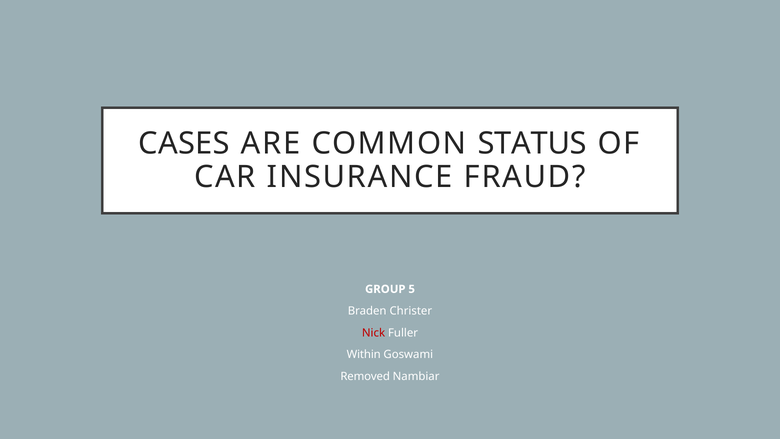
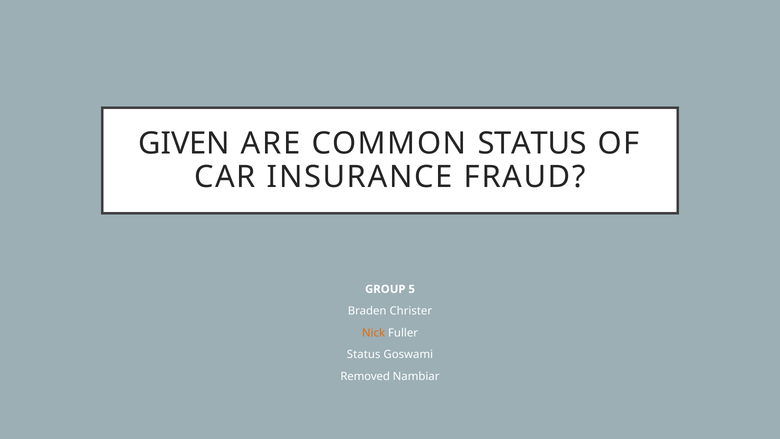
CASES: CASES -> GIVEN (184, 143)
Nick colour: red -> orange (374, 333)
Within: Within -> Status (364, 354)
